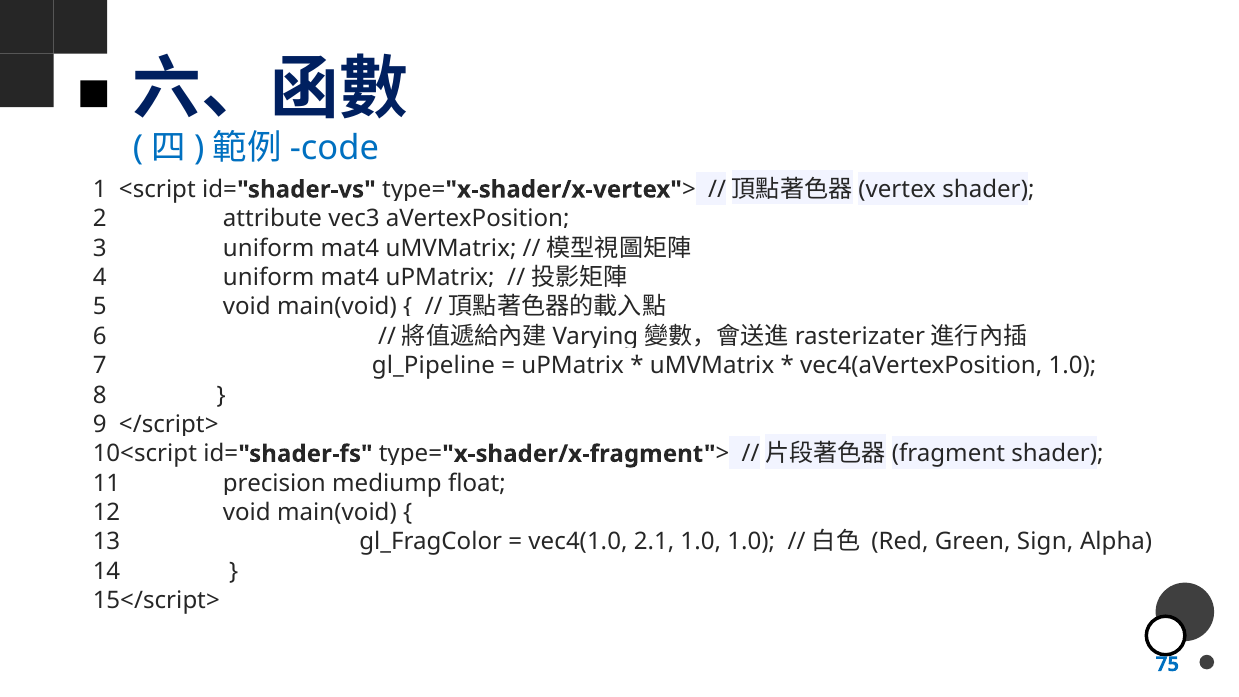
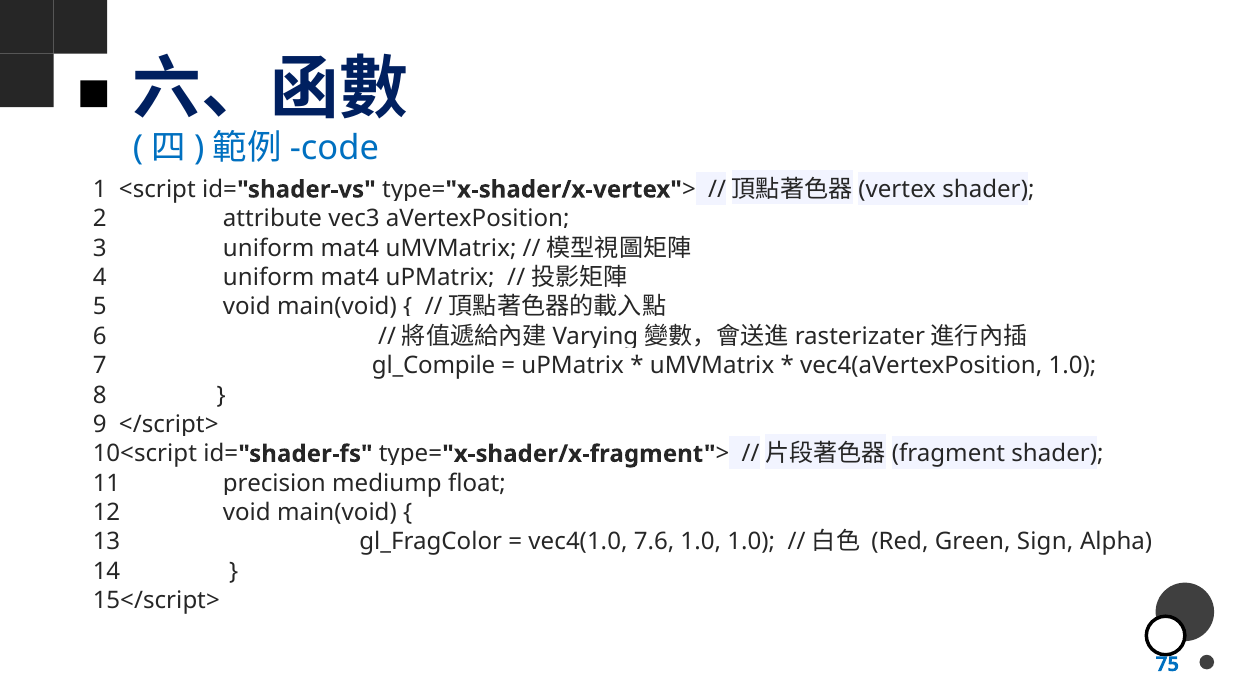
gl_Pipeline: gl_Pipeline -> gl_Compile (434, 366)
2.1: 2.1 -> 7.6 (654, 542)
